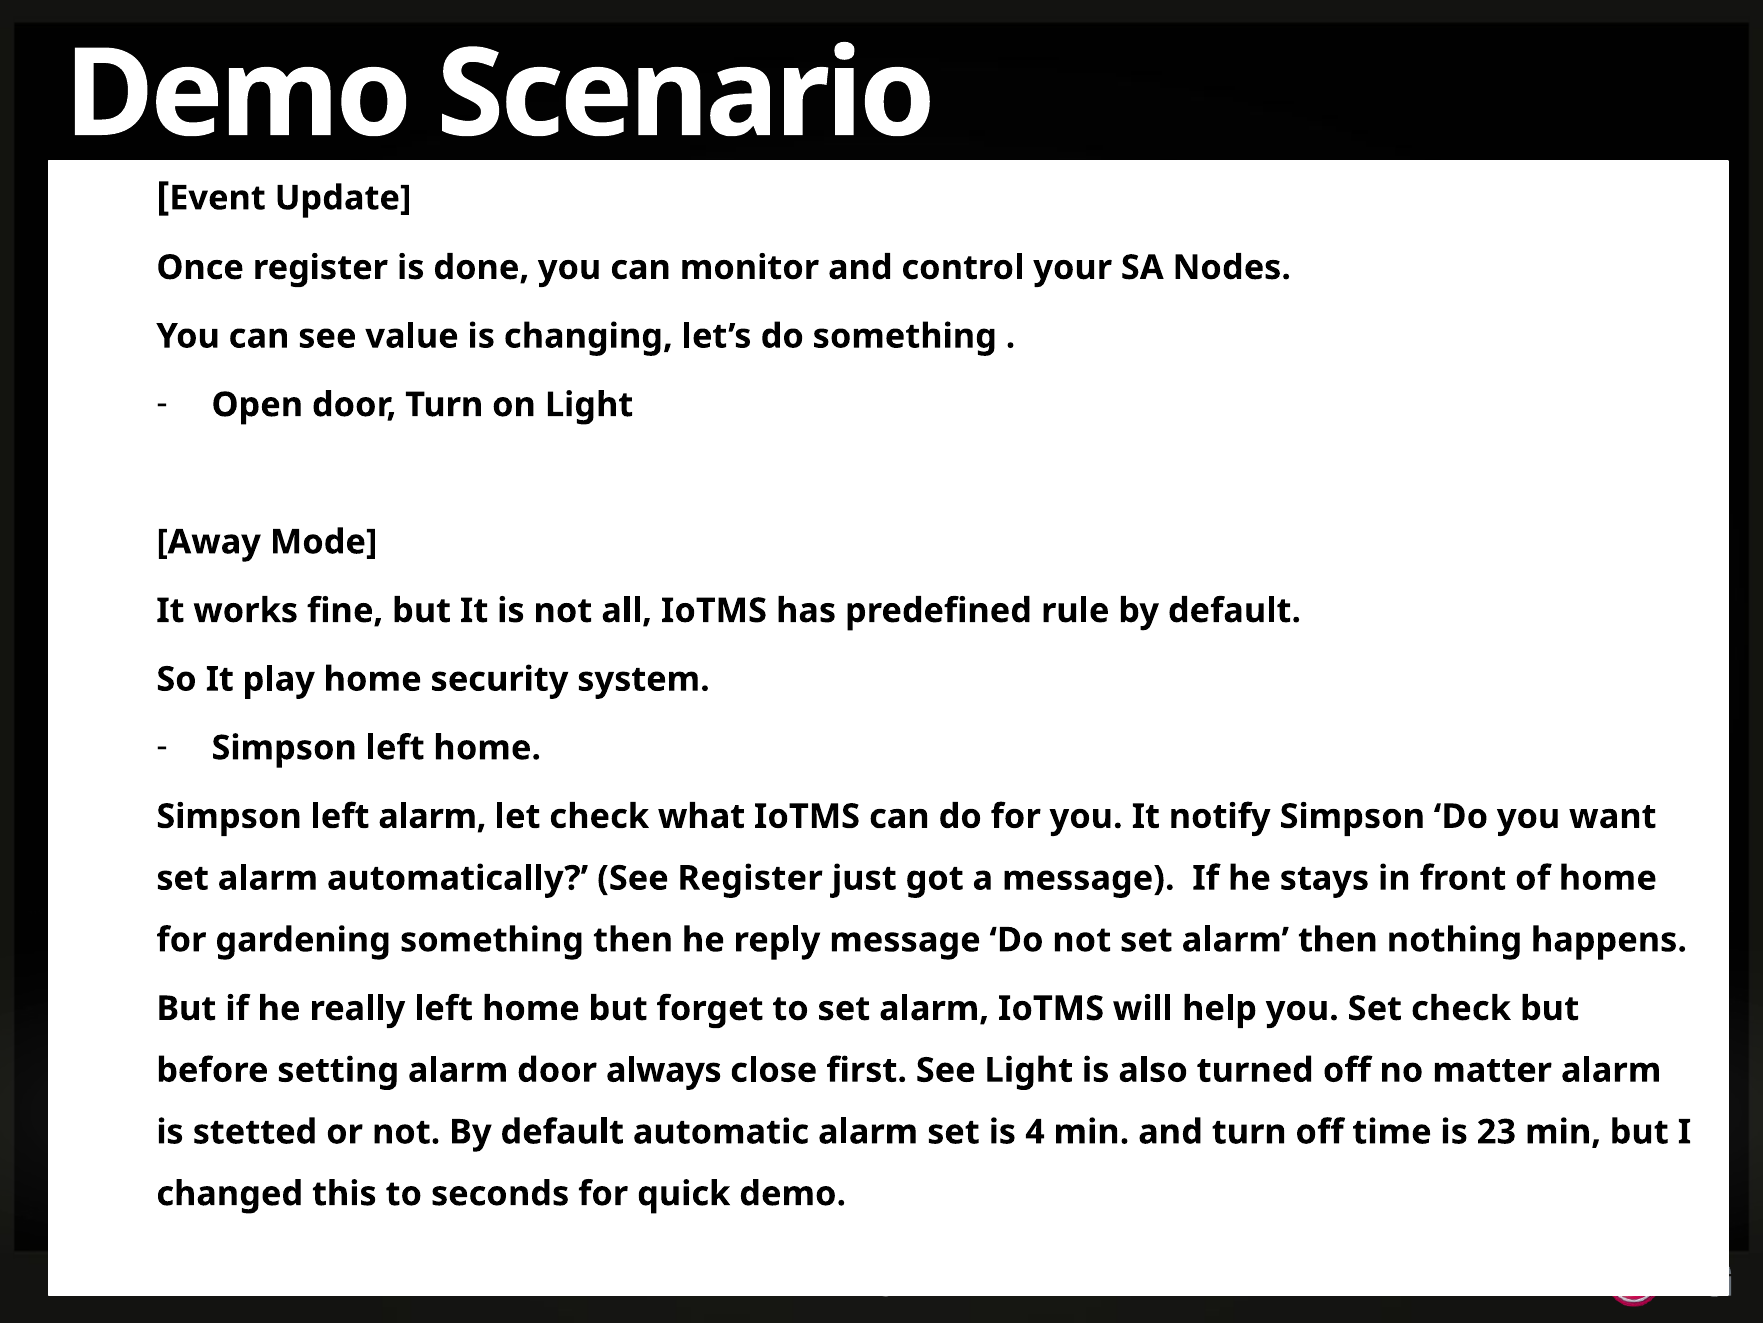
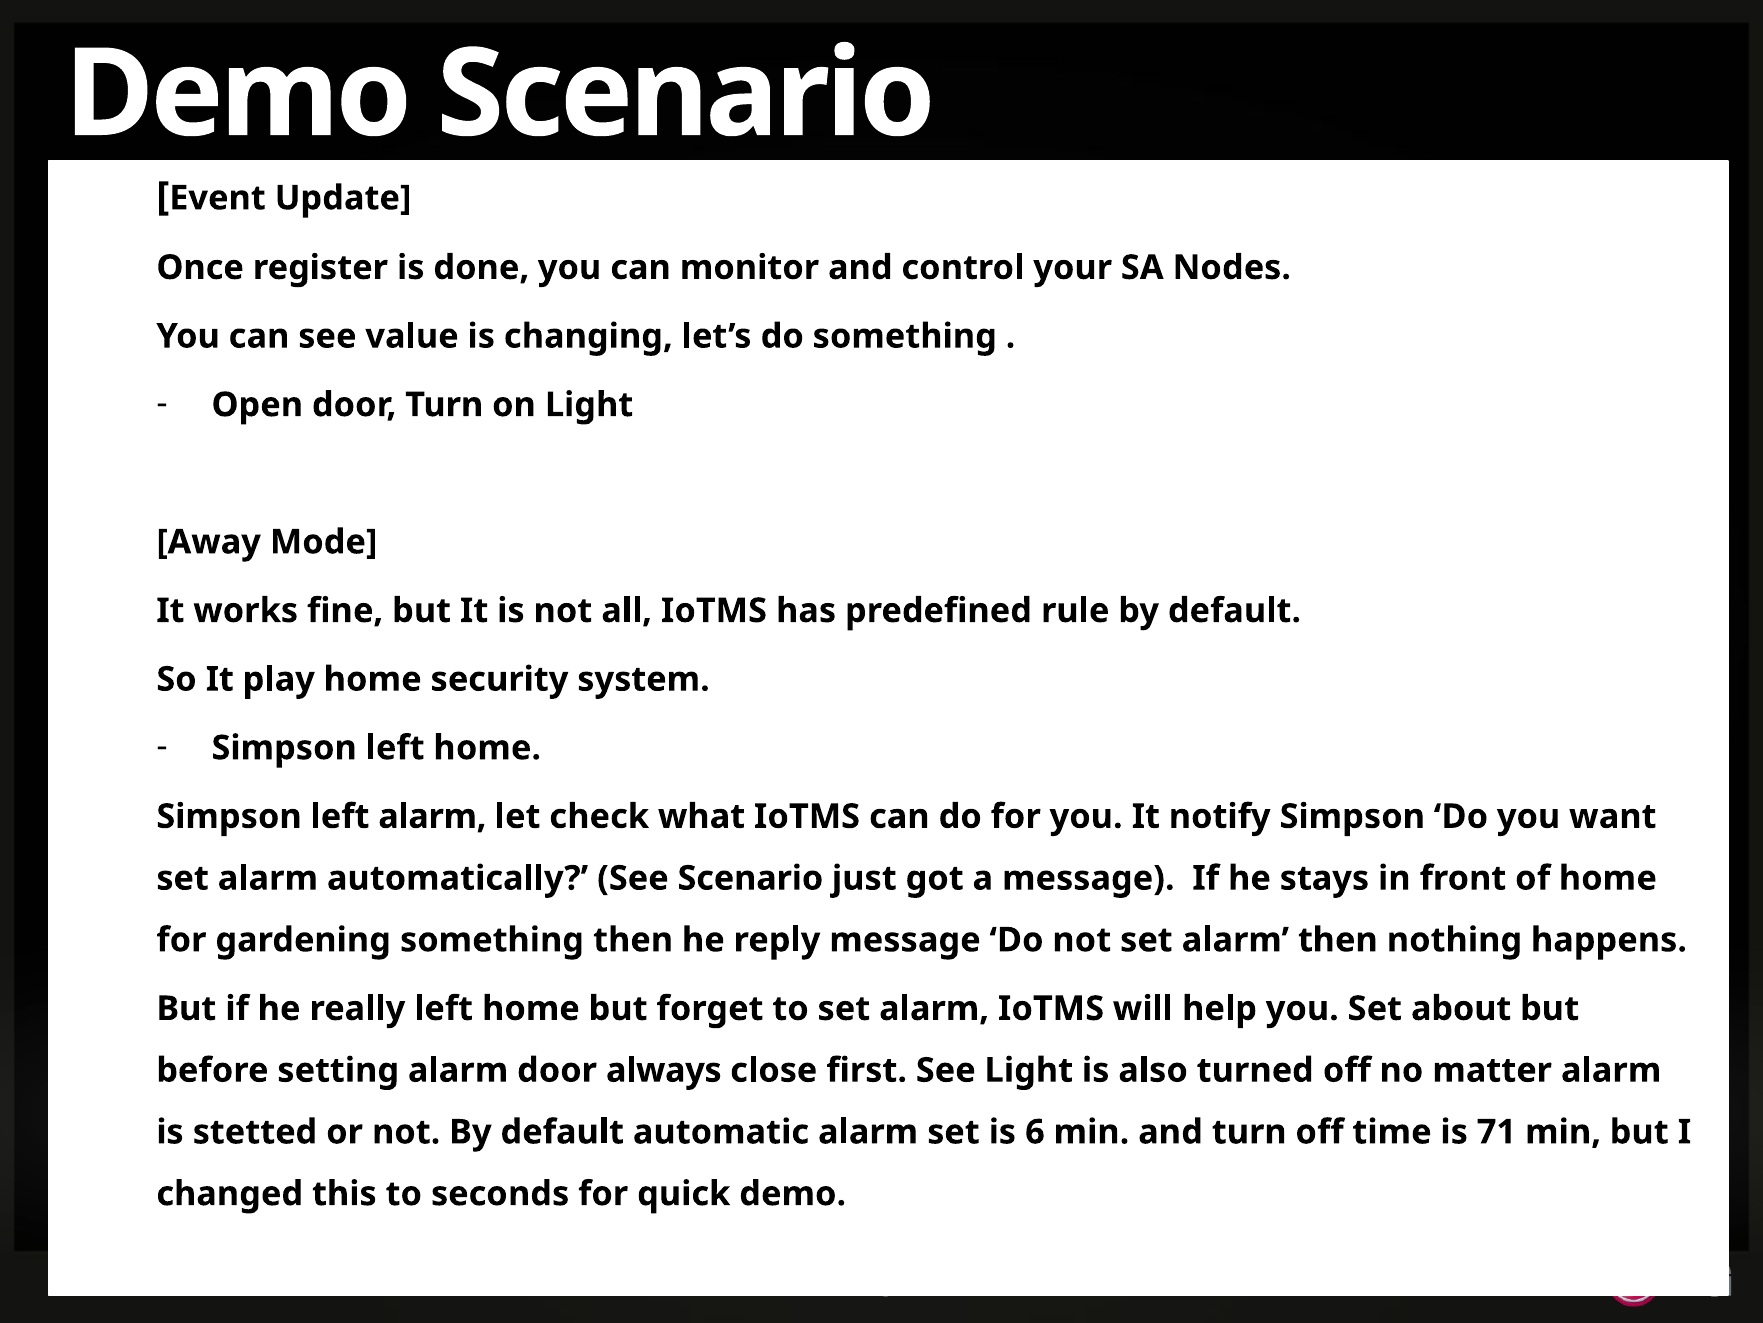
See Register: Register -> Scenario (750, 878)
Set check: check -> about (1461, 1008)
4: 4 -> 6 (1035, 1132)
23: 23 -> 71 (1496, 1132)
